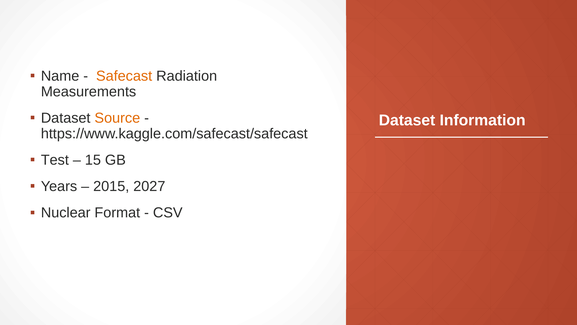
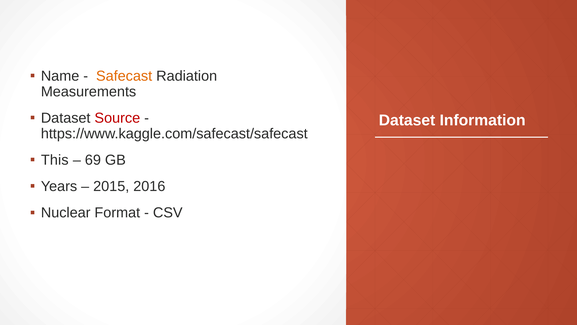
Source colour: orange -> red (117, 118)
Test: Test -> This (55, 160)
15: 15 -> 69 (93, 160)
2027: 2027 -> 2016 (149, 186)
